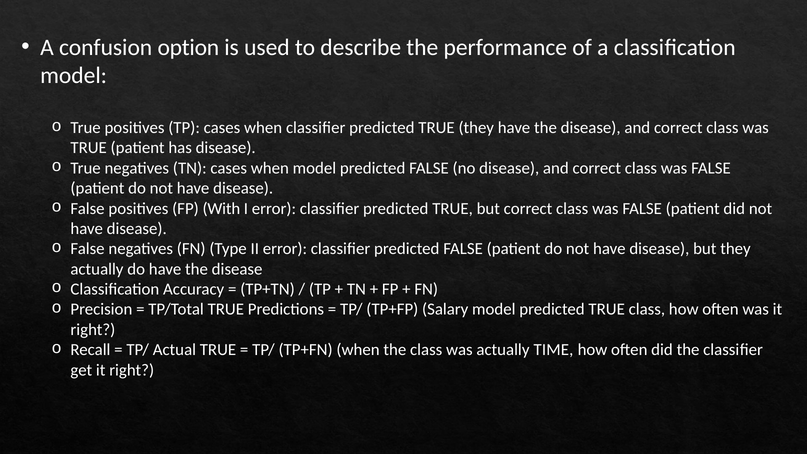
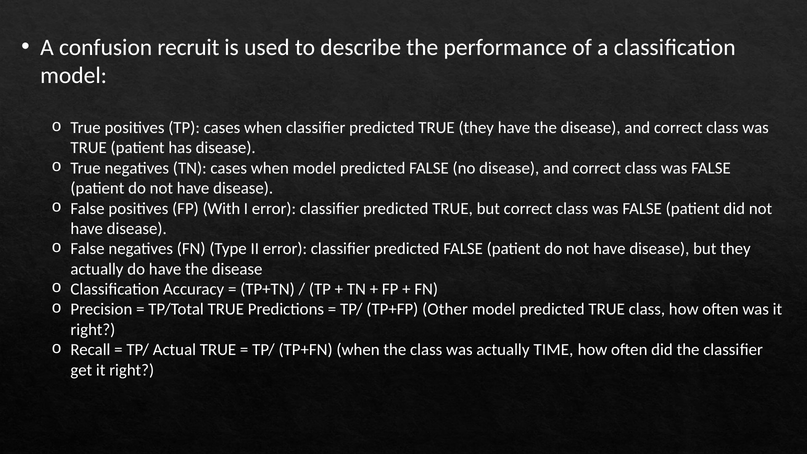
option: option -> recruit (188, 47)
Salary: Salary -> Other (445, 309)
